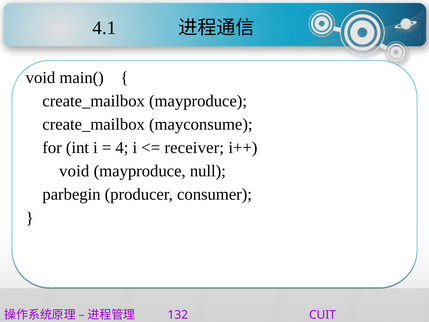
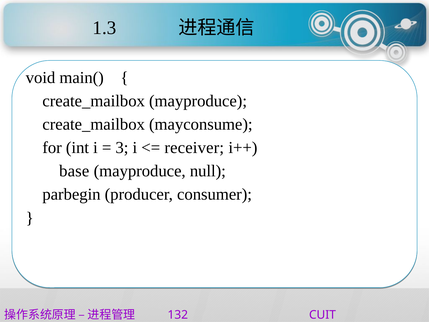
4.1: 4.1 -> 1.3 (105, 28)
4: 4 -> 3 (122, 148)
void: void -> base (74, 171)
